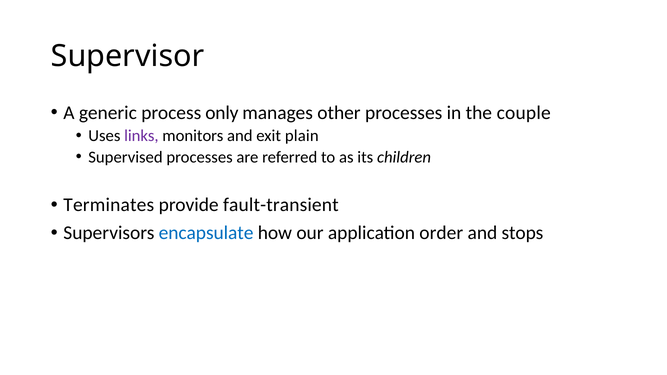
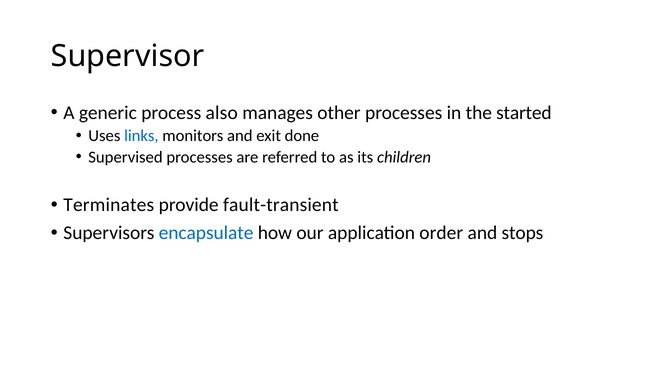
only: only -> also (222, 113)
couple: couple -> started (524, 113)
links colour: purple -> blue (141, 136)
plain: plain -> done (302, 136)
